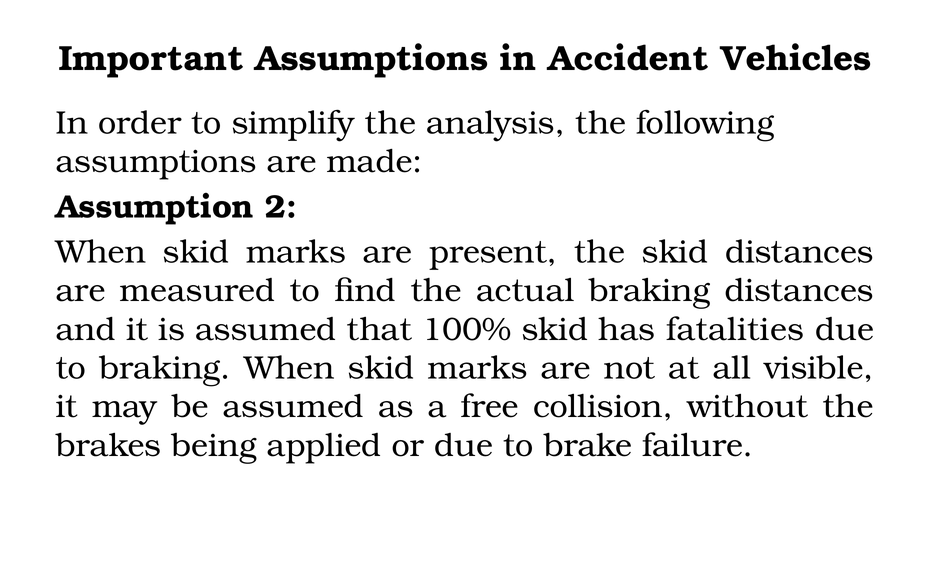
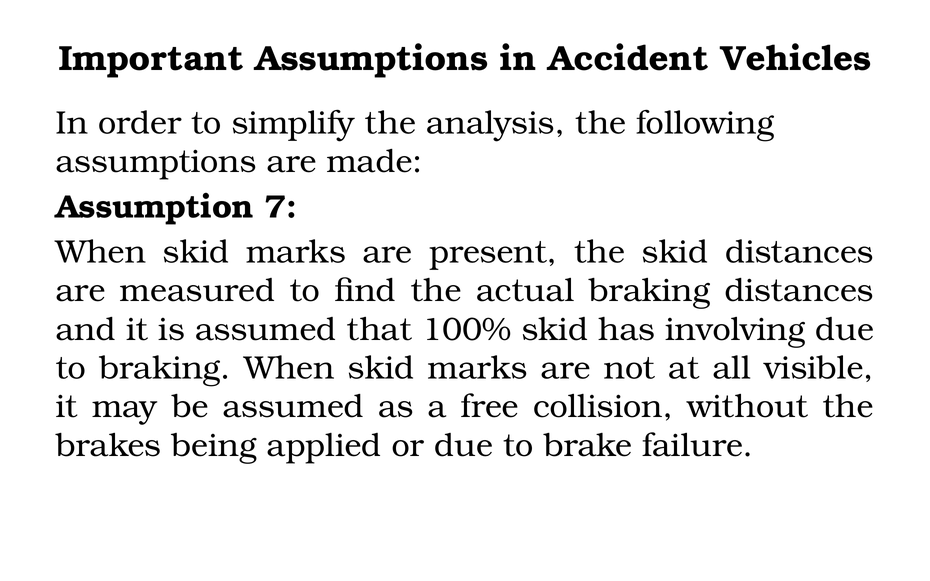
2: 2 -> 7 (281, 207)
fatalities: fatalities -> involving (735, 330)
